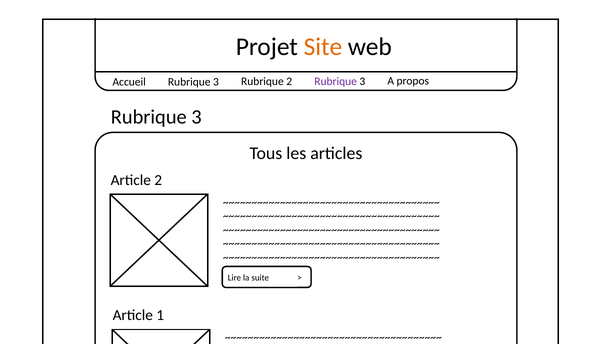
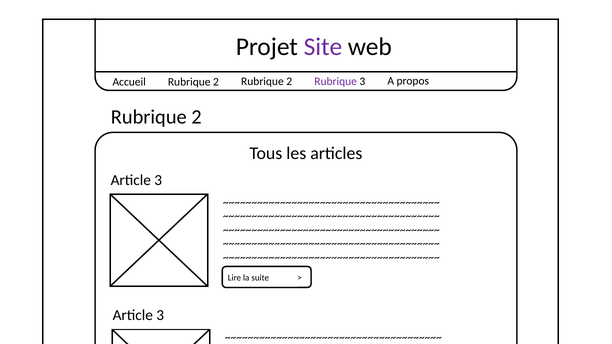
Site colour: orange -> purple (323, 47)
Accueil Rubrique 3: 3 -> 2 (216, 82)
3: 3 -> 2 (197, 117)
2: 2 -> 3 (158, 180)
1: 1 -> 3 (160, 316)
